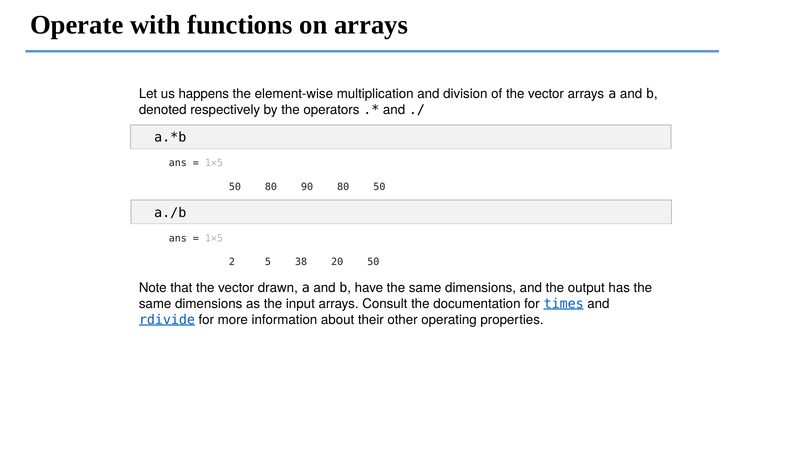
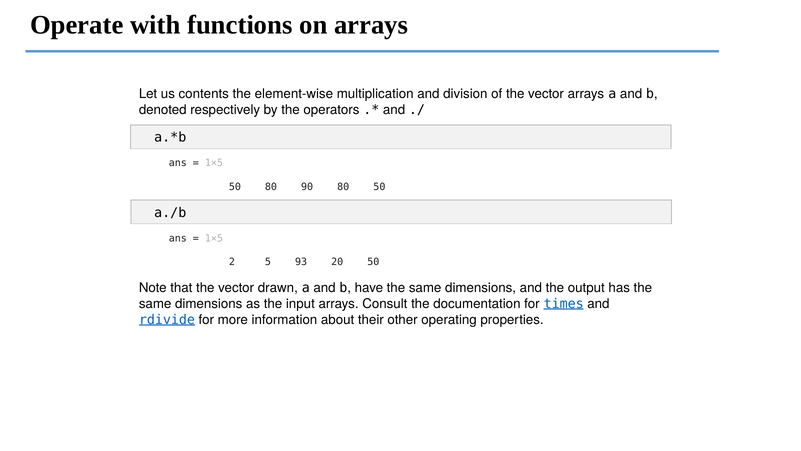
happens: happens -> contents (204, 94)
38: 38 -> 93 (301, 262)
